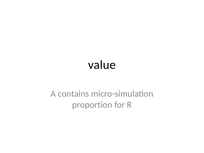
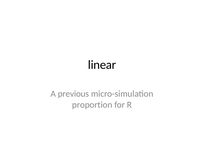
value: value -> linear (102, 65)
contains: contains -> previous (73, 94)
